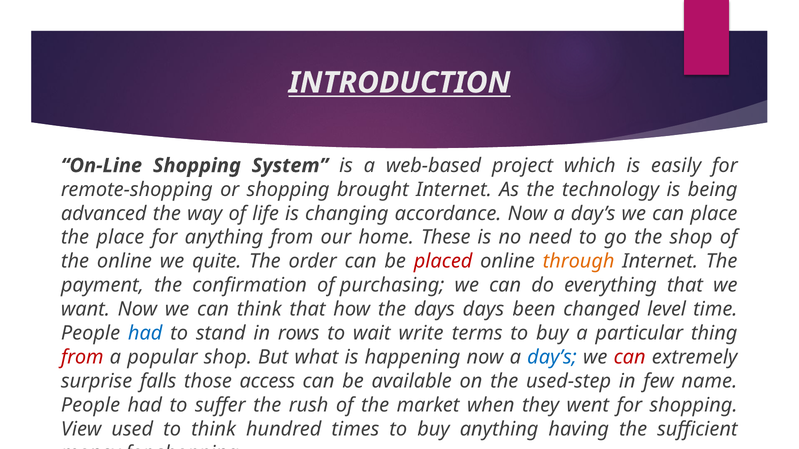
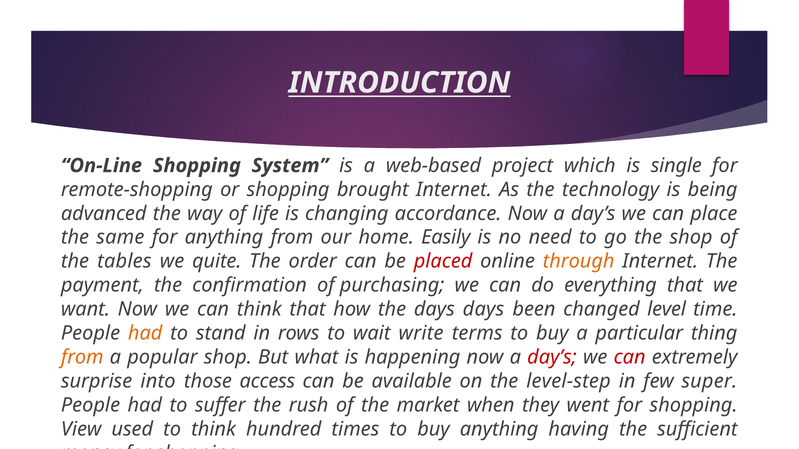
easily: easily -> single (676, 166)
the place: place -> same (120, 238)
These: These -> Easily (446, 238)
the online: online -> tables (124, 262)
had colour: blue -> orange (145, 334)
from colour: red -> orange (82, 357)
day’s colour: blue -> red (552, 357)
falls: falls -> into (158, 381)
used-step: used-step -> level-step (568, 381)
name: name -> super (709, 381)
